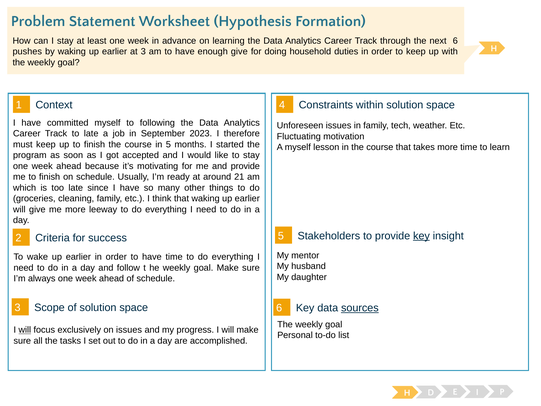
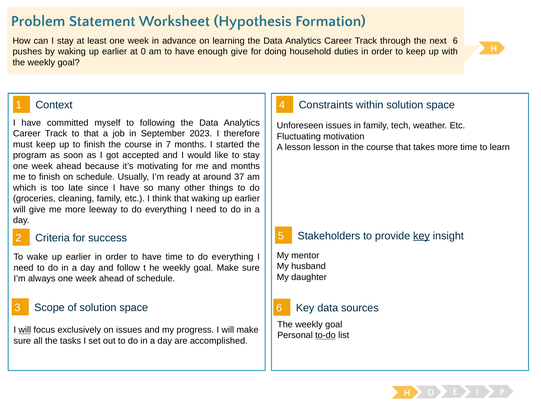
at 3: 3 -> 0 (143, 52)
to late: late -> that (91, 134)
in 5: 5 -> 7 (168, 144)
A myself: myself -> lesson (298, 147)
and provide: provide -> months (245, 166)
21: 21 -> 37 (239, 177)
sources underline: present -> none (360, 308)
to-do underline: none -> present (326, 335)
